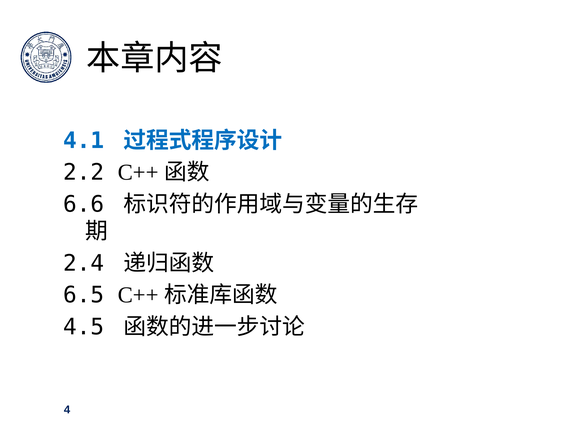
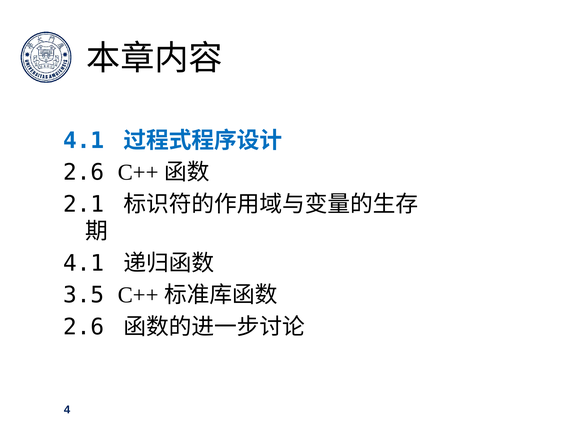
2.2: 2.2 -> 2.6 (84, 172)
6.6: 6.6 -> 2.1 (84, 204)
2.4: 2.4 -> 4.1 (84, 263)
6.5: 6.5 -> 3.5 (84, 295)
4.5: 4.5 -> 2.6 (84, 327)
